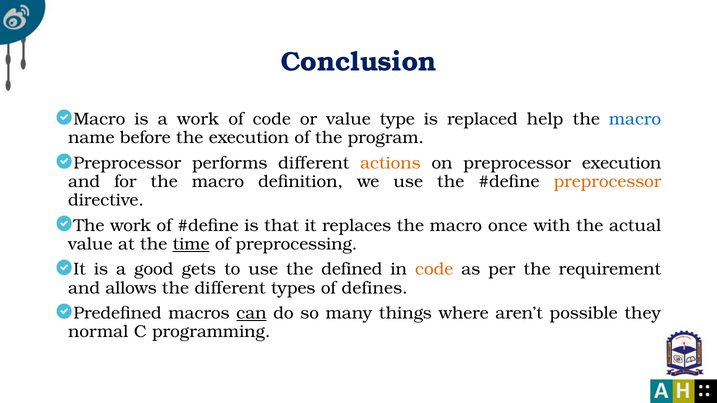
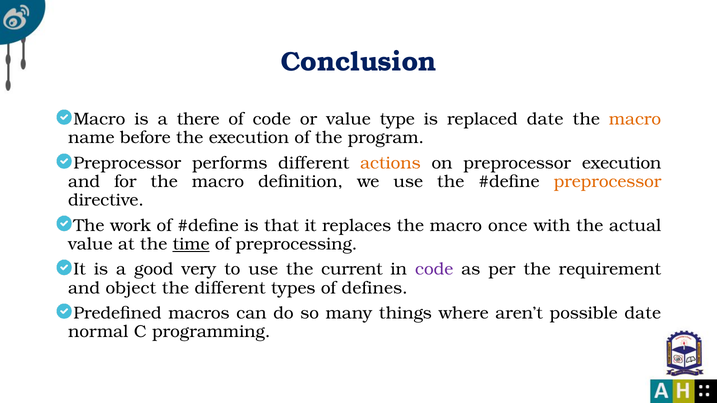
a work: work -> there (198, 119)
replaced help: help -> date (545, 119)
macro colour: blue -> orange (635, 119)
gets: gets -> very (199, 269)
defined: defined -> current (352, 269)
code colour: orange -> purple (434, 269)
allows: allows -> object (131, 288)
can underline: present -> none (251, 313)
possible they: they -> date (643, 313)
